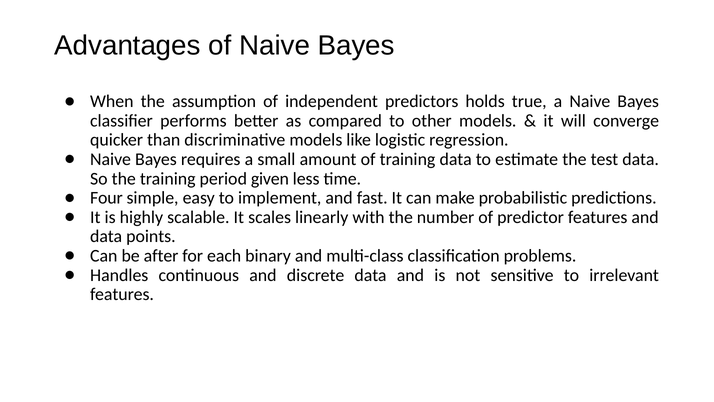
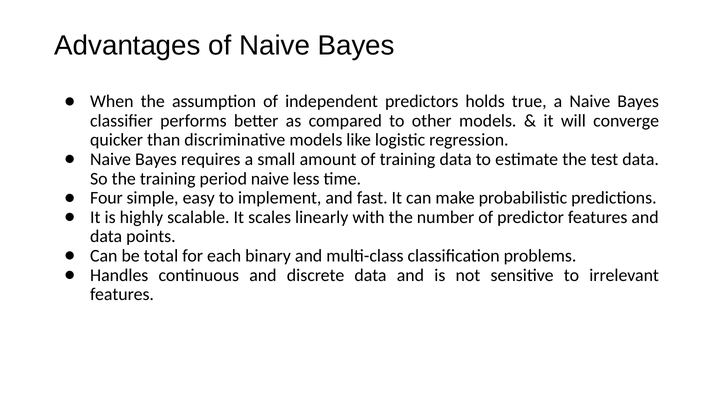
period given: given -> naive (270, 178)
after: after -> total (161, 256)
